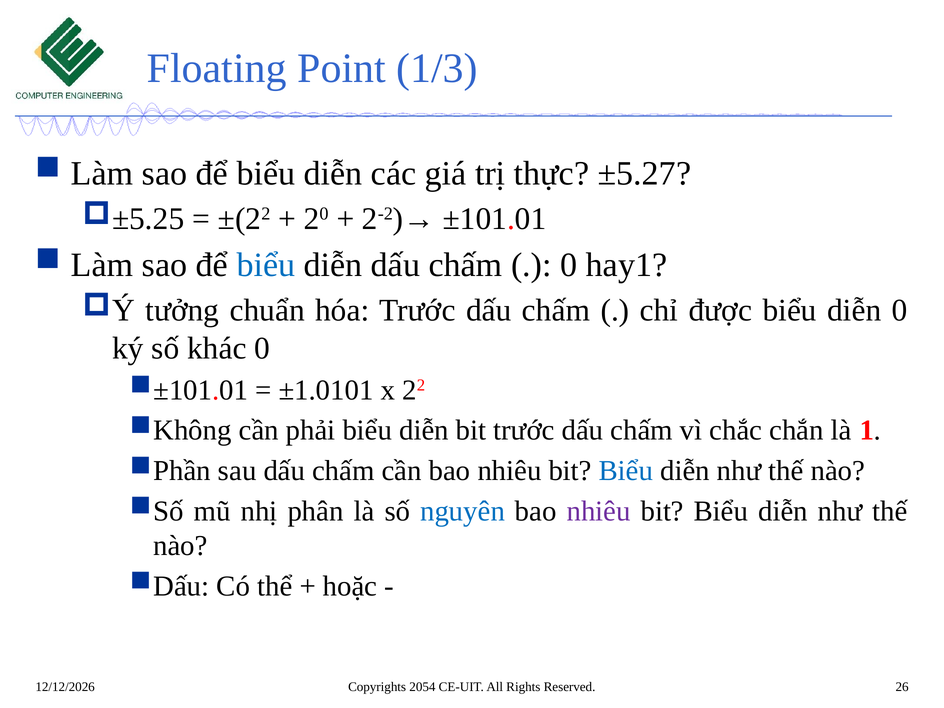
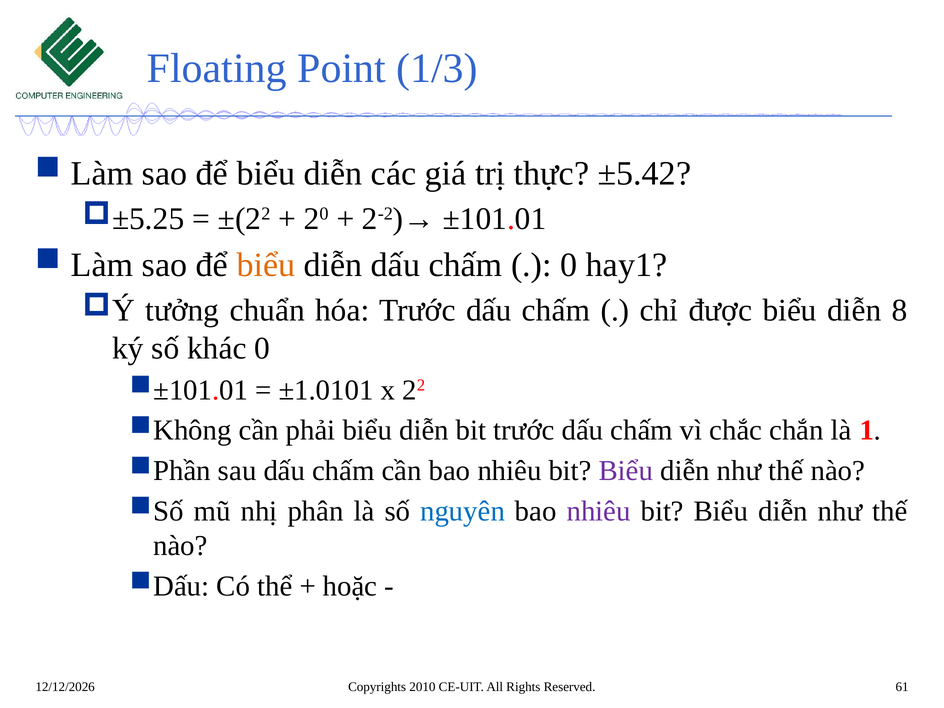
±5.27: ±5.27 -> ±5.42 (644, 173)
biểu colour: blue -> orange (266, 265)
diễn 0: 0 -> 8 (900, 311)
Biểu colour: blue -> purple (626, 471)
2054: 2054 -> 2010 (422, 687)
26: 26 -> 61 (902, 687)
